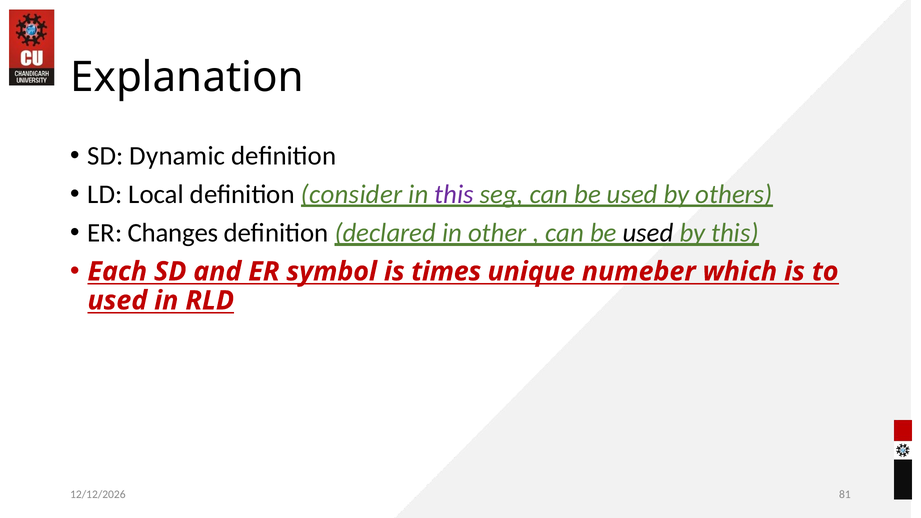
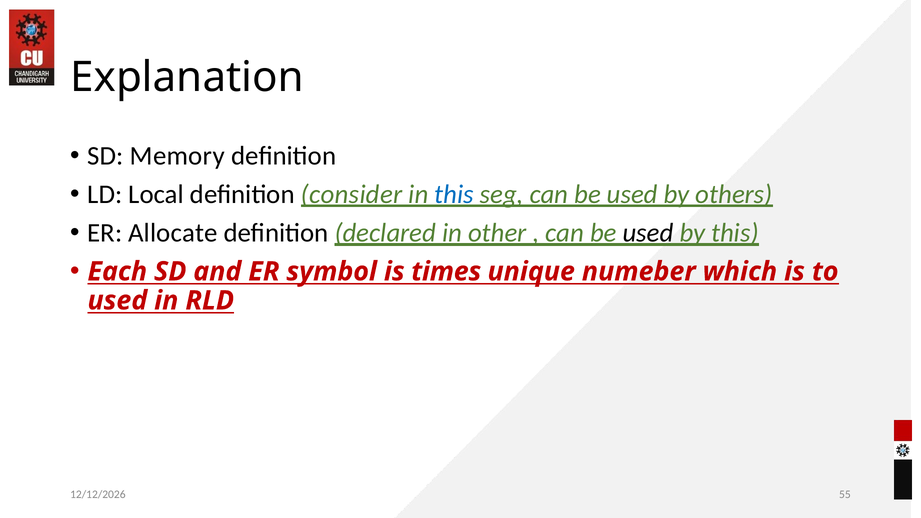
Dynamic: Dynamic -> Memory (177, 156)
this colour: purple -> blue (454, 194)
Changes: Changes -> Allocate (173, 233)
81: 81 -> 55 (845, 495)
